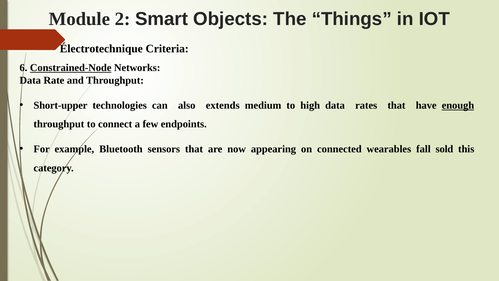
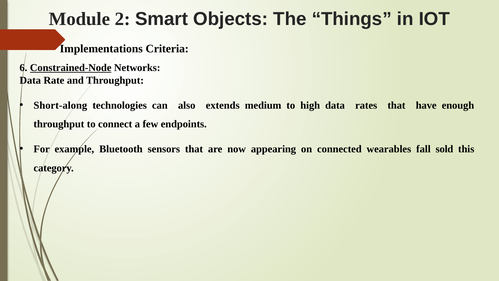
Électrotechnique: Électrotechnique -> Implementations (101, 49)
Short-upper: Short-upper -> Short-along (60, 105)
enough underline: present -> none (458, 105)
